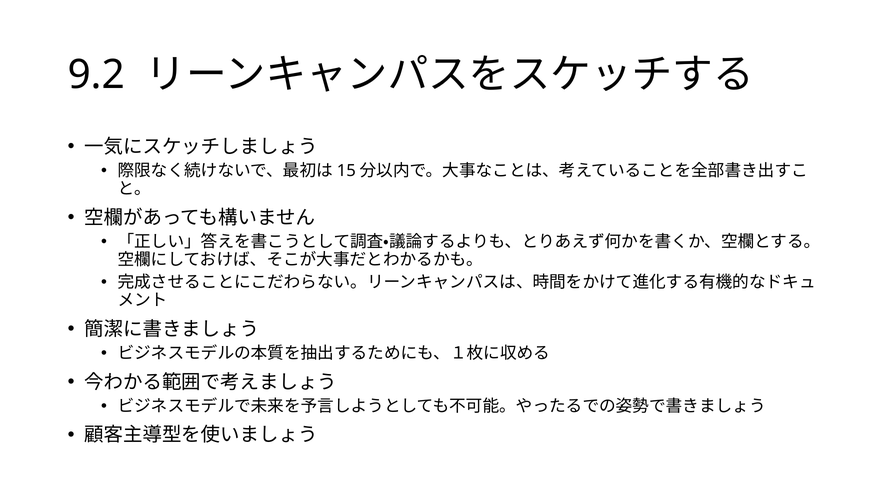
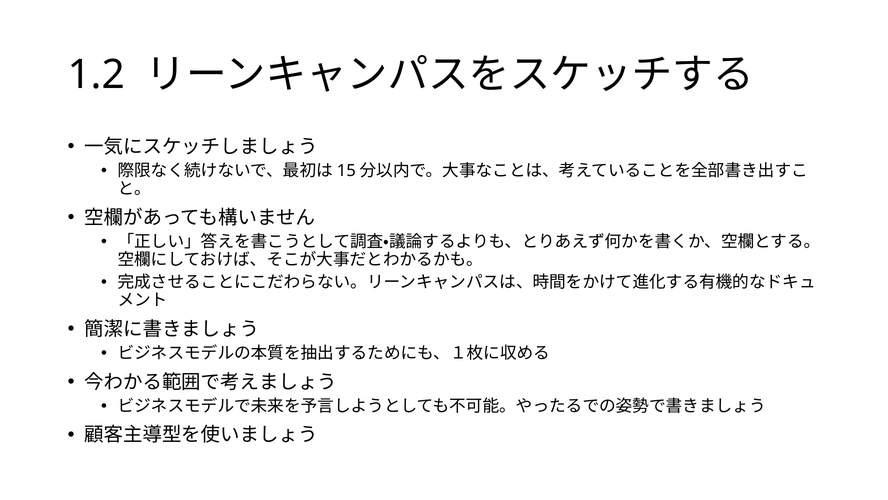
9.2: 9.2 -> 1.2 (96, 75)
